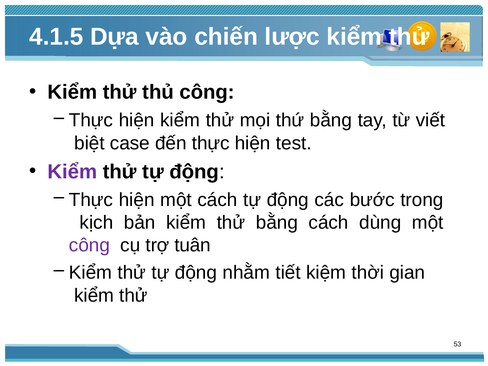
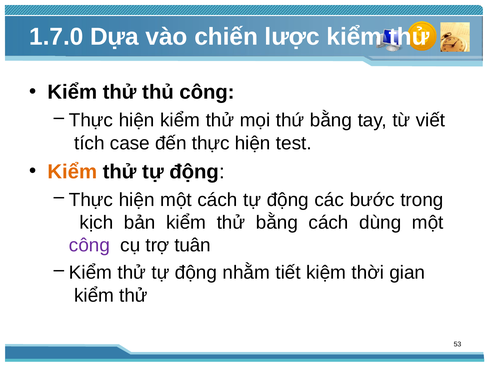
4.1.5: 4.1.5 -> 1.7.0 (56, 37)
biệt: biệt -> tích (89, 143)
Kiểm colour: purple -> orange (72, 172)
